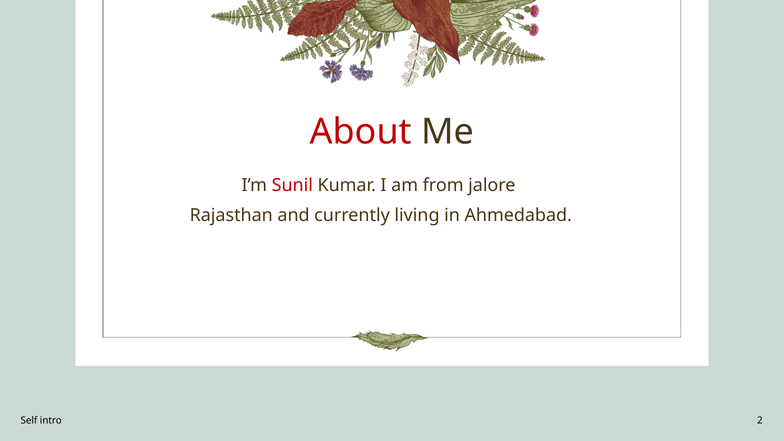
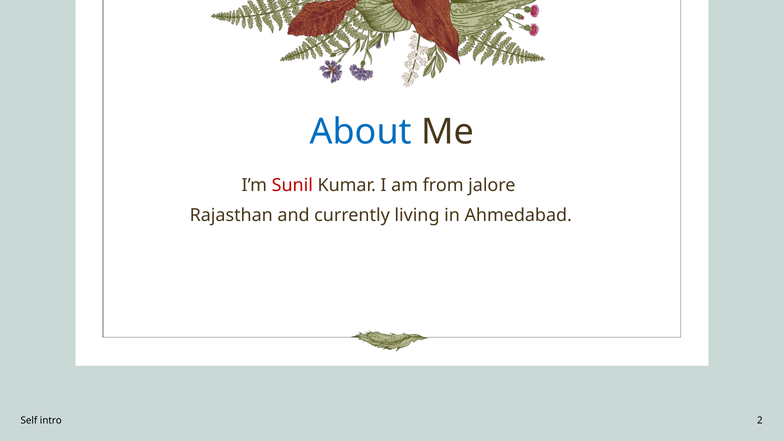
About colour: red -> blue (361, 132)
